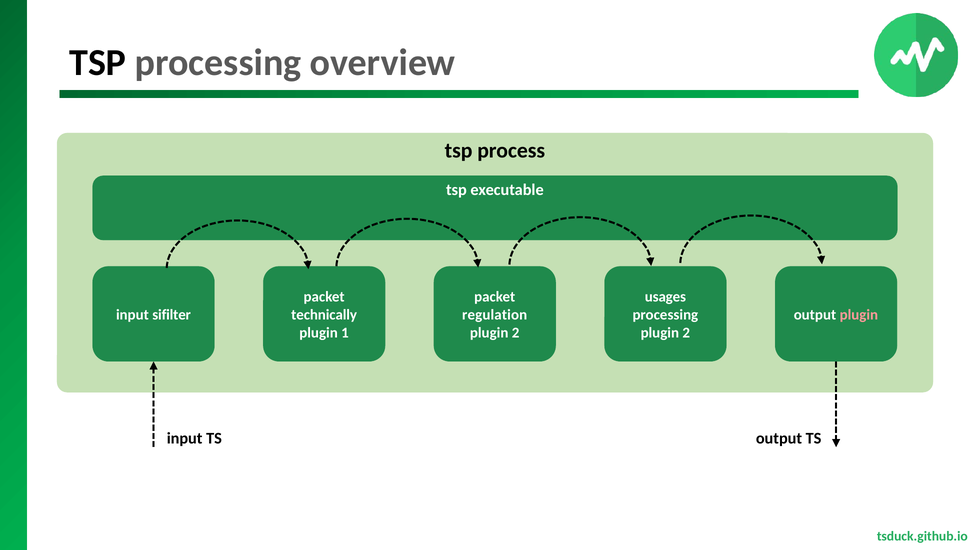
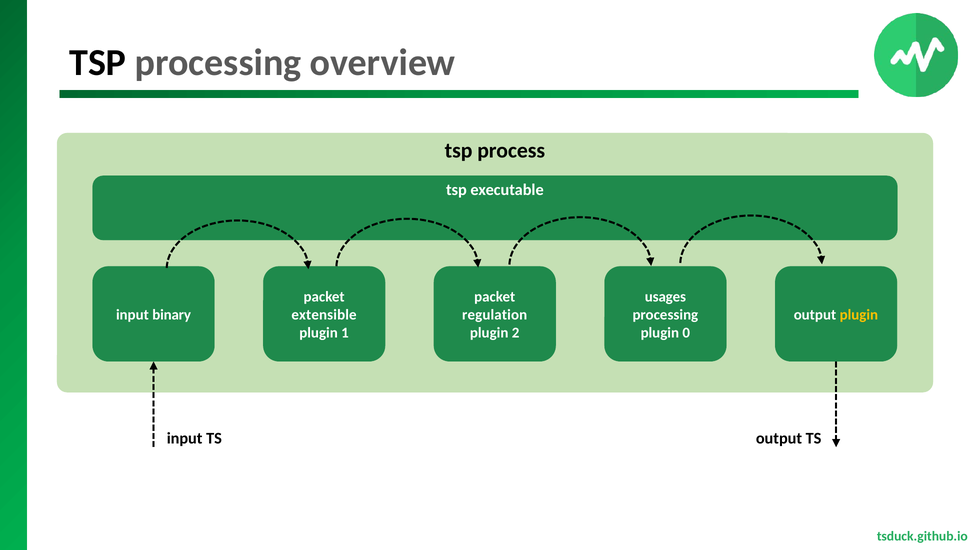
sifilter: sifilter -> binary (172, 315)
technically: technically -> extensible (324, 315)
plugin colour: pink -> yellow (859, 315)
2: 2 -> 0 (686, 333)
